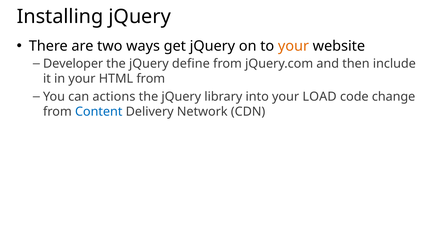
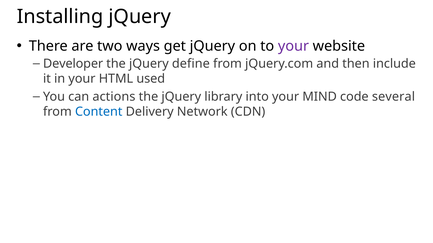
your colour: orange -> purple (293, 46)
HTML from: from -> used (151, 79)
LOAD: LOAD -> MIND (320, 97)
change: change -> several (393, 97)
